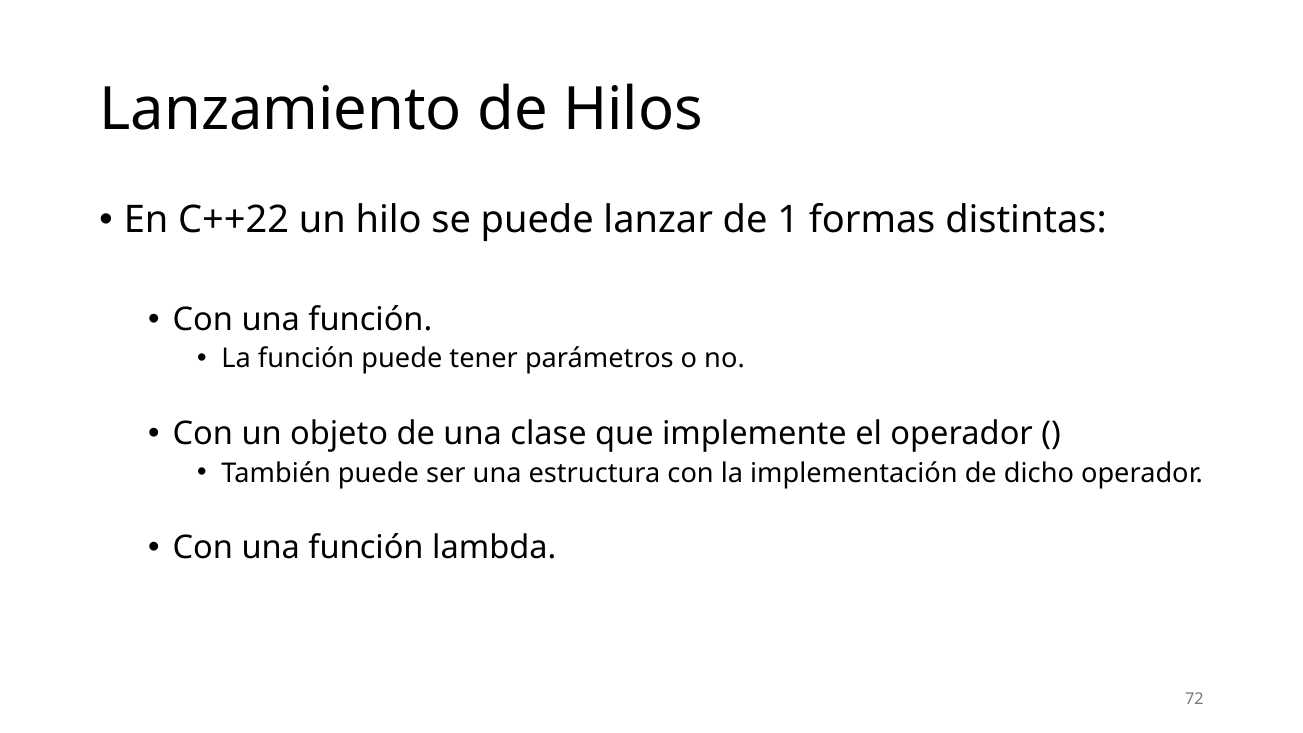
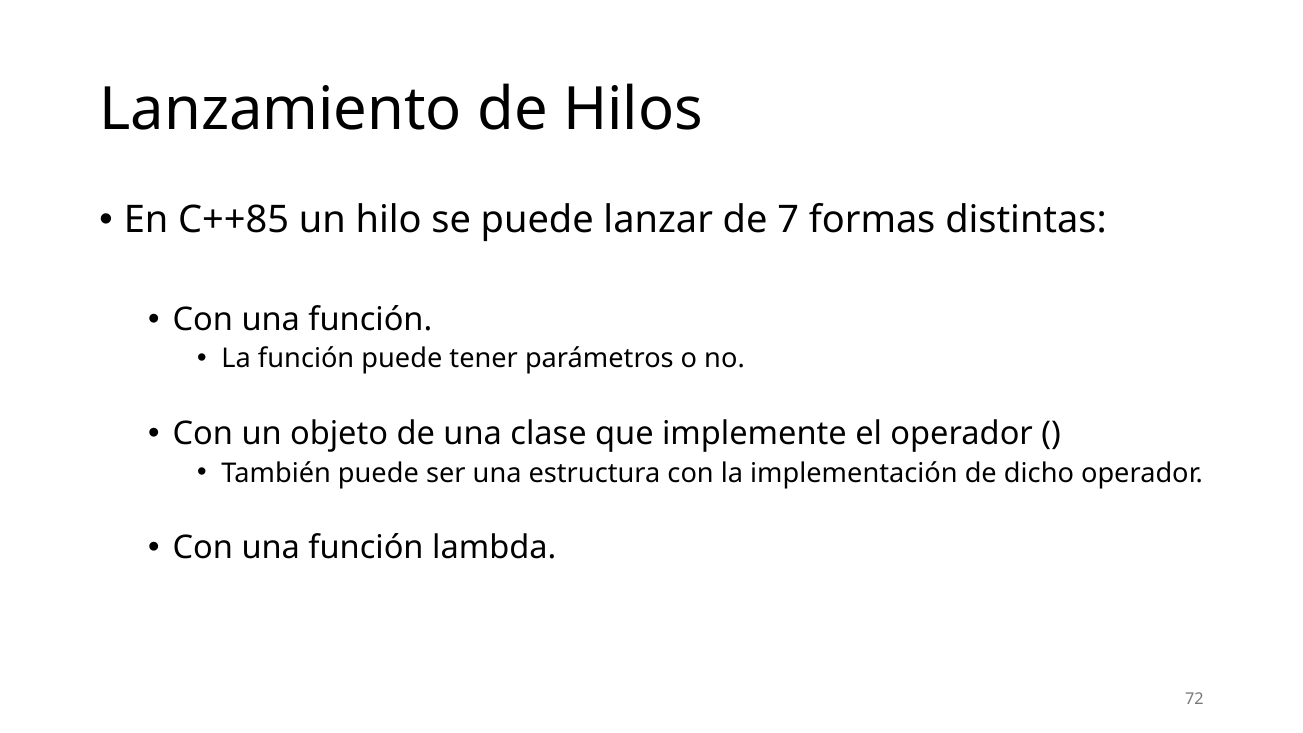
C++22: C++22 -> C++85 (234, 220)
1: 1 -> 7 (788, 220)
